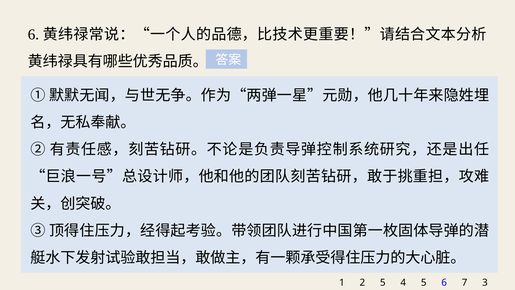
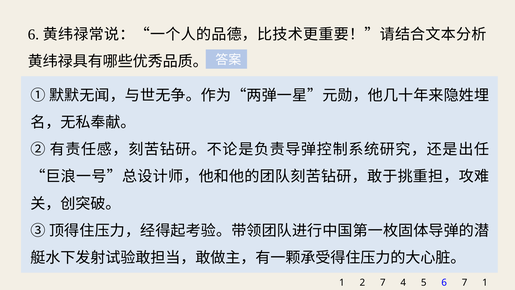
2 5: 5 -> 7 (383, 282)
4 3: 3 -> 1 (485, 282)
